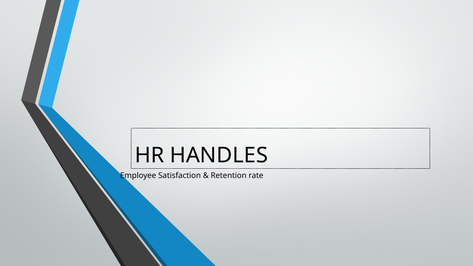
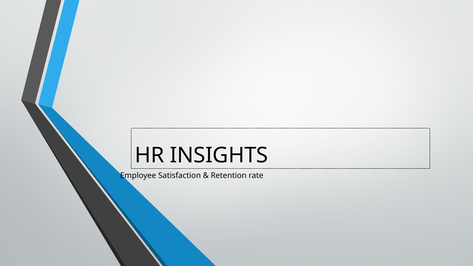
HANDLES: HANDLES -> INSIGHTS (219, 155)
